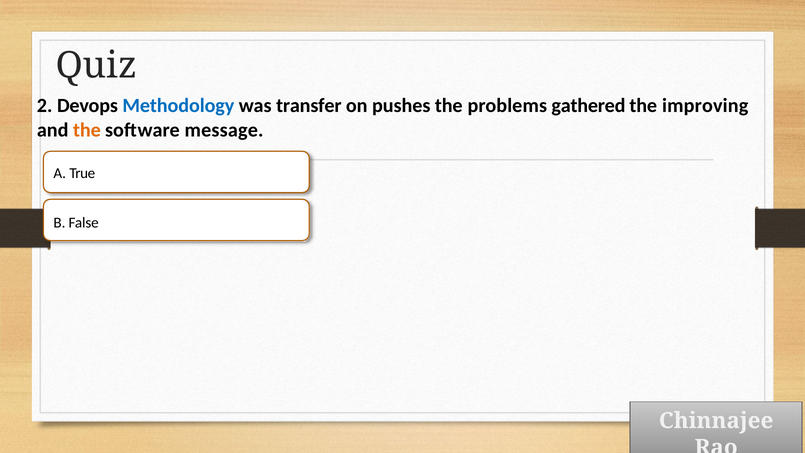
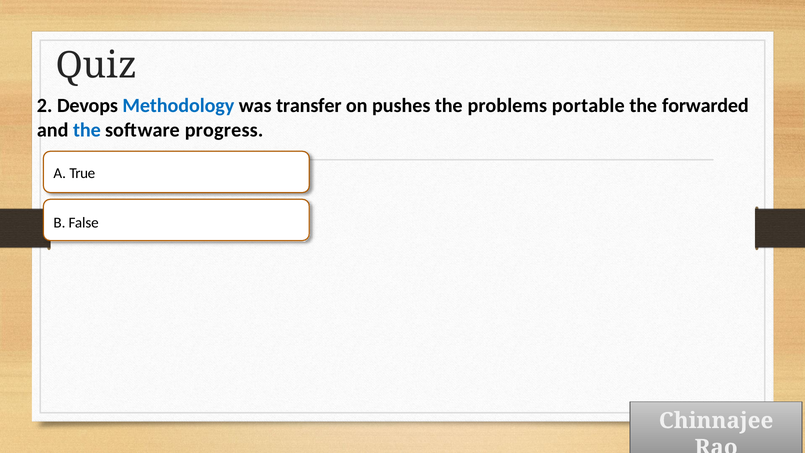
gathered: gathered -> portable (588, 106)
improving: improving -> forwarded (705, 106)
the colour: orange -> blue (87, 130)
message: message -> progress (224, 130)
